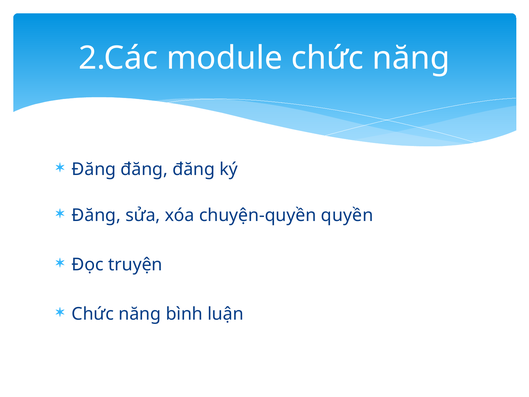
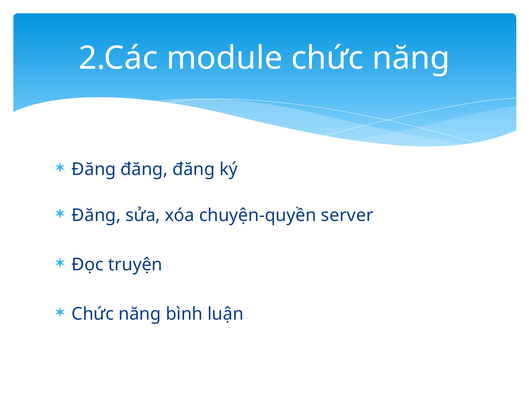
quyền: quyền -> server (347, 215)
